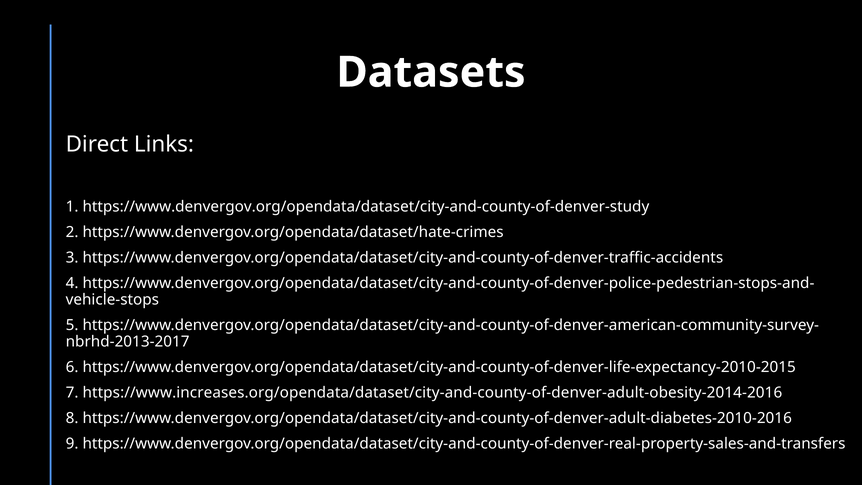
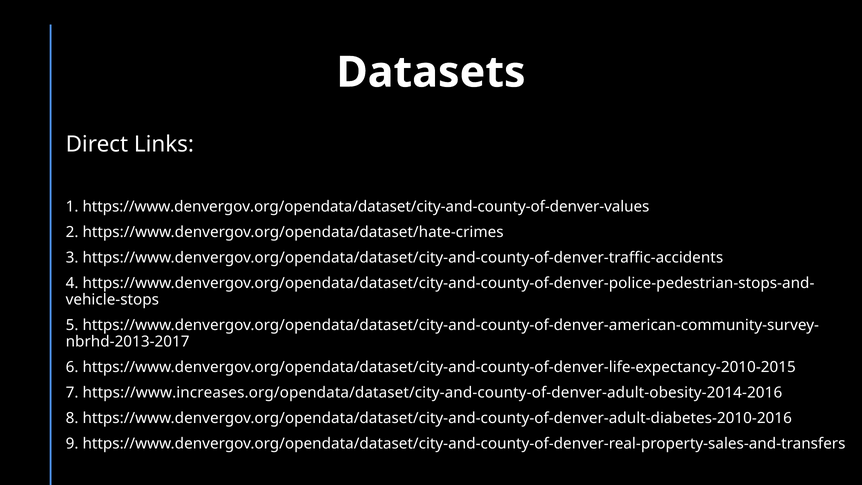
https://www.denvergov.org/opendata/dataset/city-and-county-of-denver-study: https://www.denvergov.org/opendata/dataset/city-and-county-of-denver-study -> https://www.denvergov.org/opendata/dataset/city-and-county-of-denver-values (366, 207)
